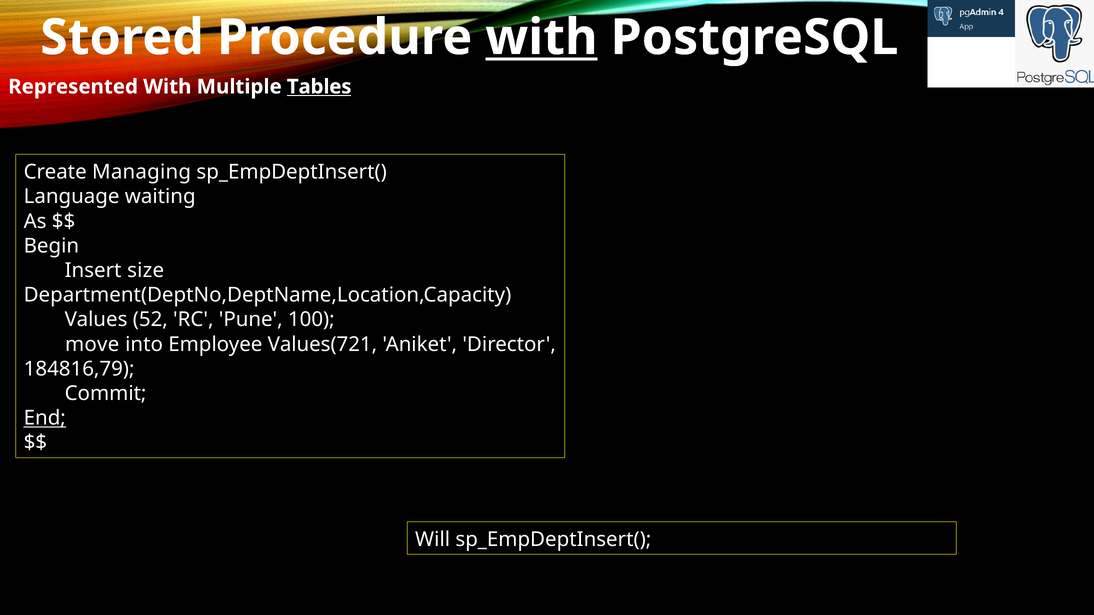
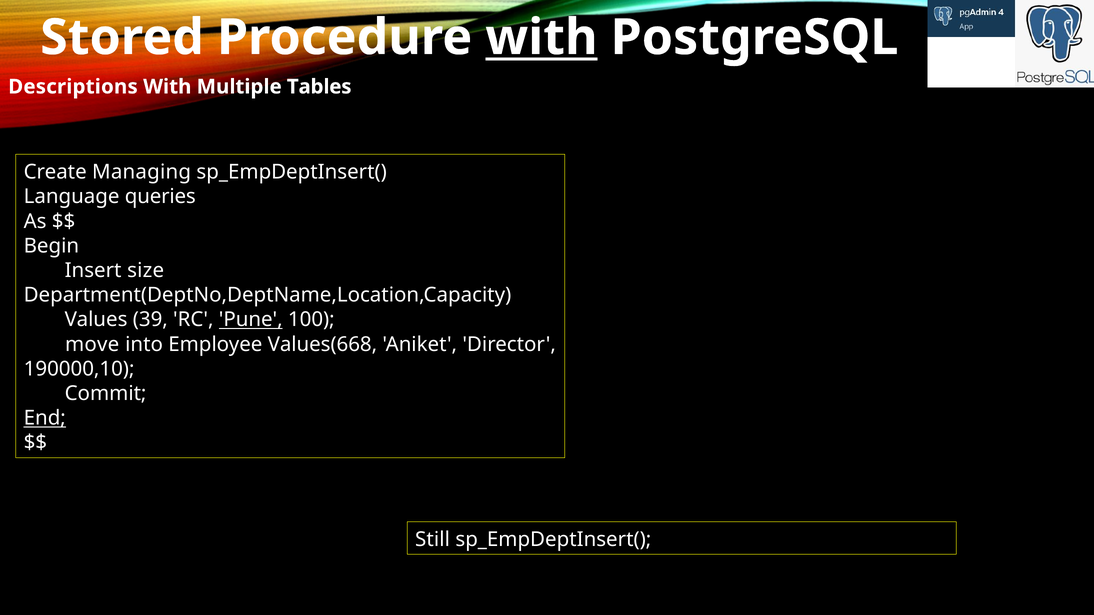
Represented: Represented -> Descriptions (73, 87)
Tables underline: present -> none (319, 87)
waiting: waiting -> queries (160, 197)
52: 52 -> 39 (150, 320)
Pune underline: none -> present (251, 320)
Values(721: Values(721 -> Values(668 (322, 344)
184816,79: 184816,79 -> 190000,10 (79, 369)
Will: Will -> Still (433, 540)
